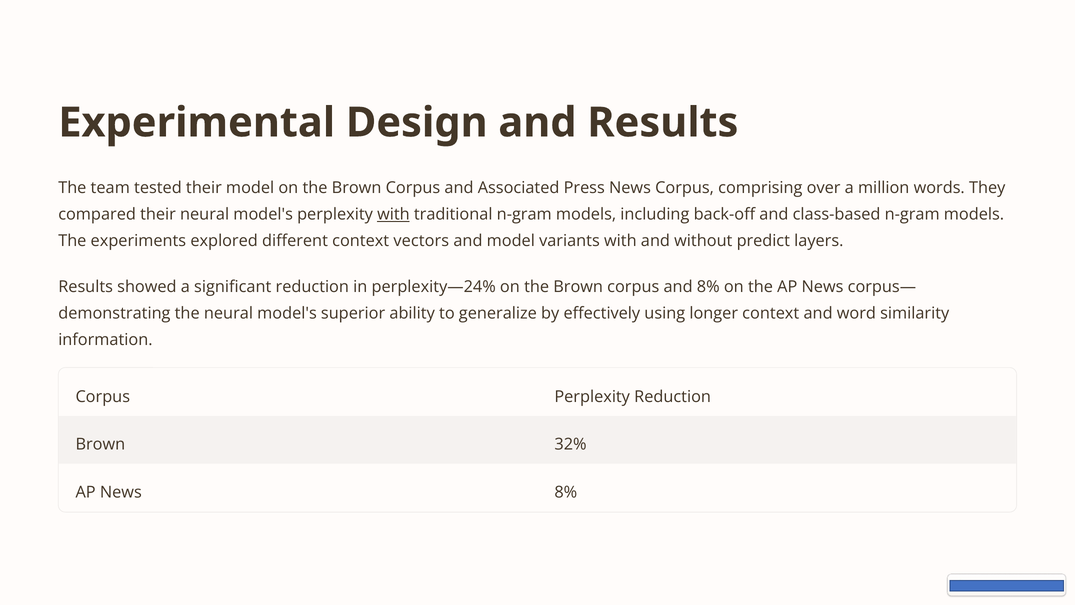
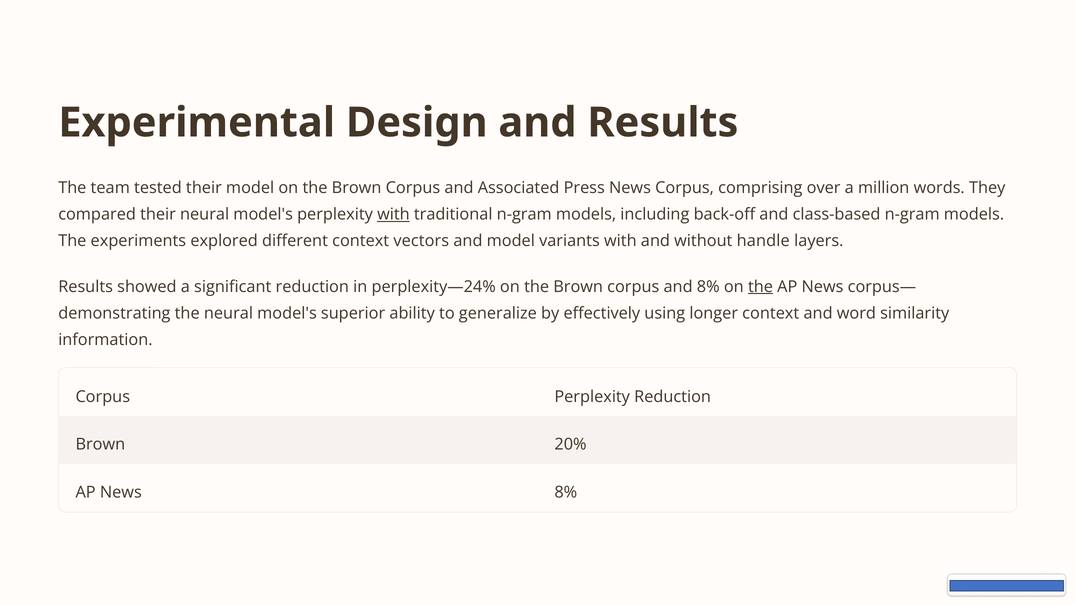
predict: predict -> handle (763, 241)
the underline: none -> present (761, 287)
32%: 32% -> 20% (570, 444)
